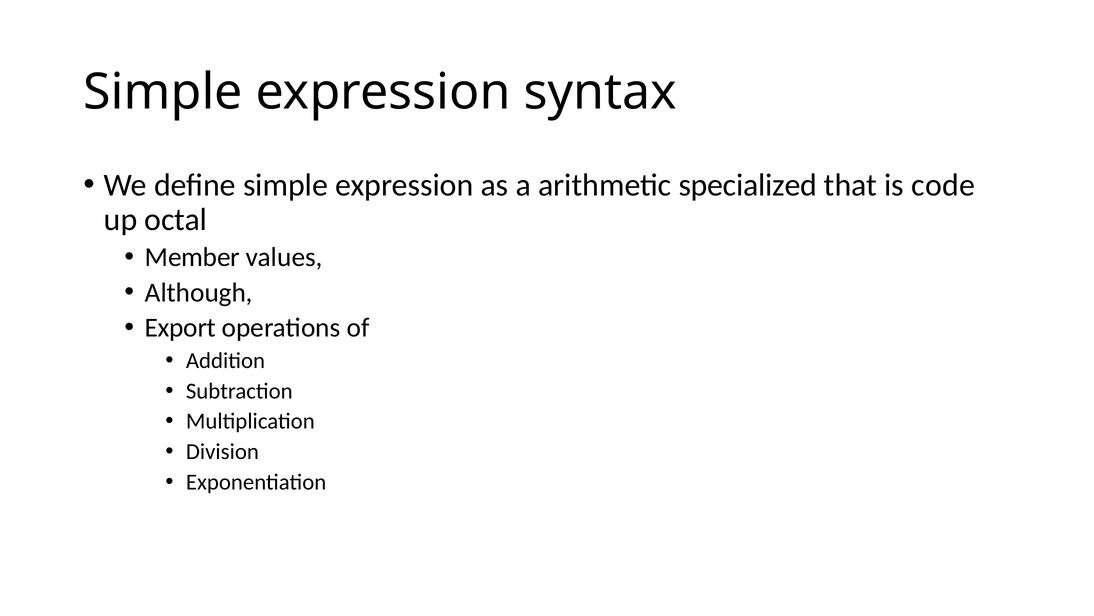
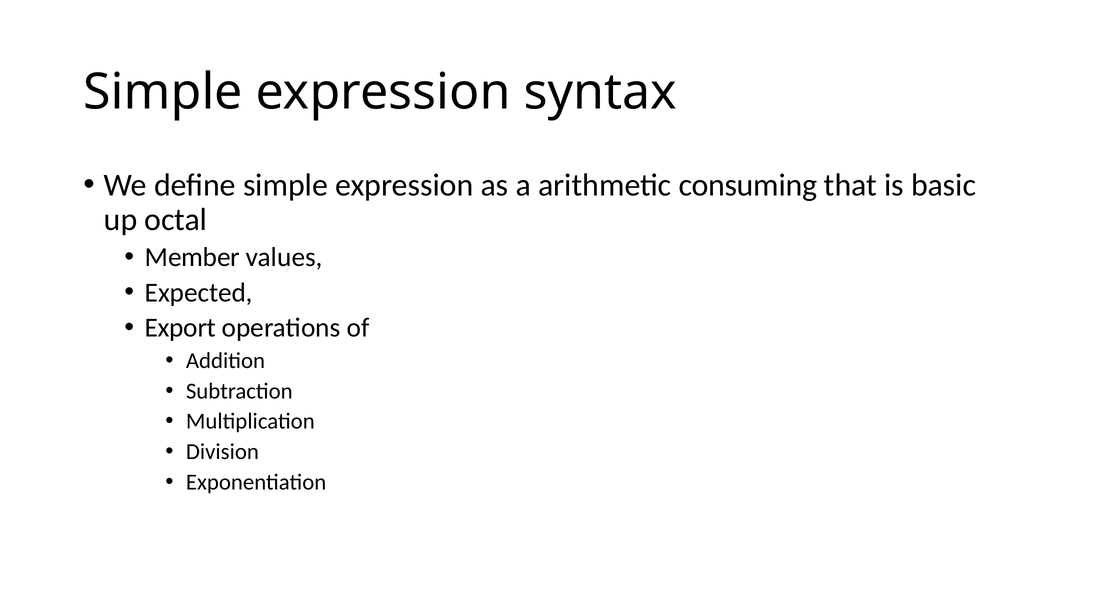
specialized: specialized -> consuming (748, 185)
code: code -> basic (944, 185)
Although: Although -> Expected (199, 292)
